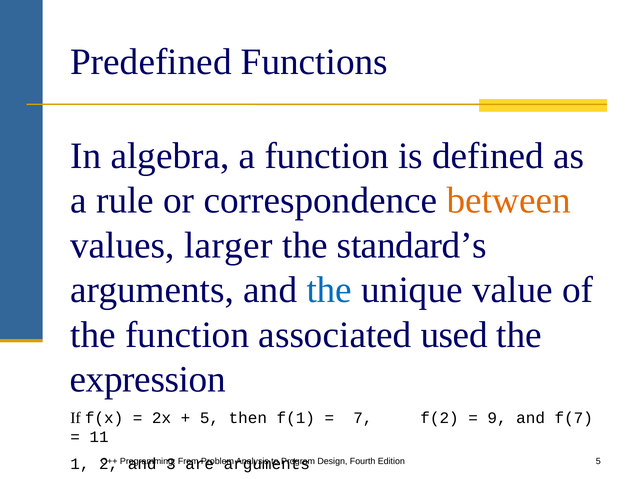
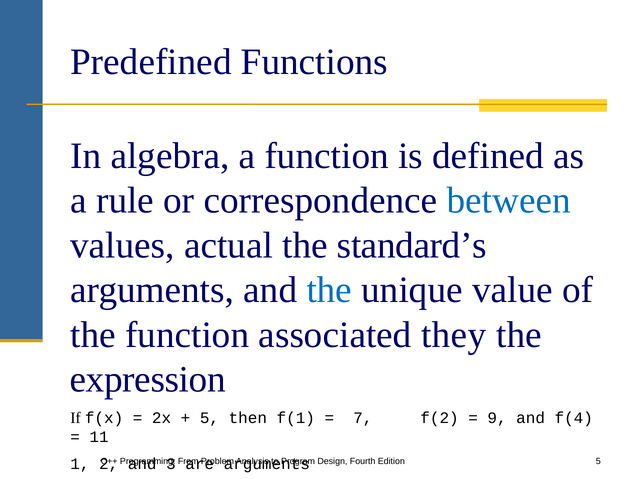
between colour: orange -> blue (509, 201)
larger: larger -> actual (228, 245)
used: used -> they (454, 335)
f(7: f(7 -> f(4 (574, 418)
